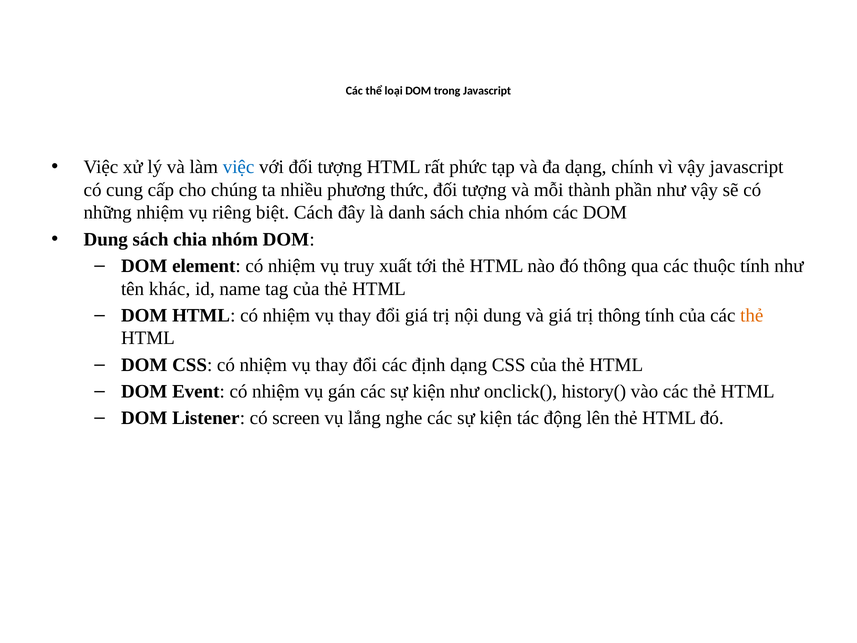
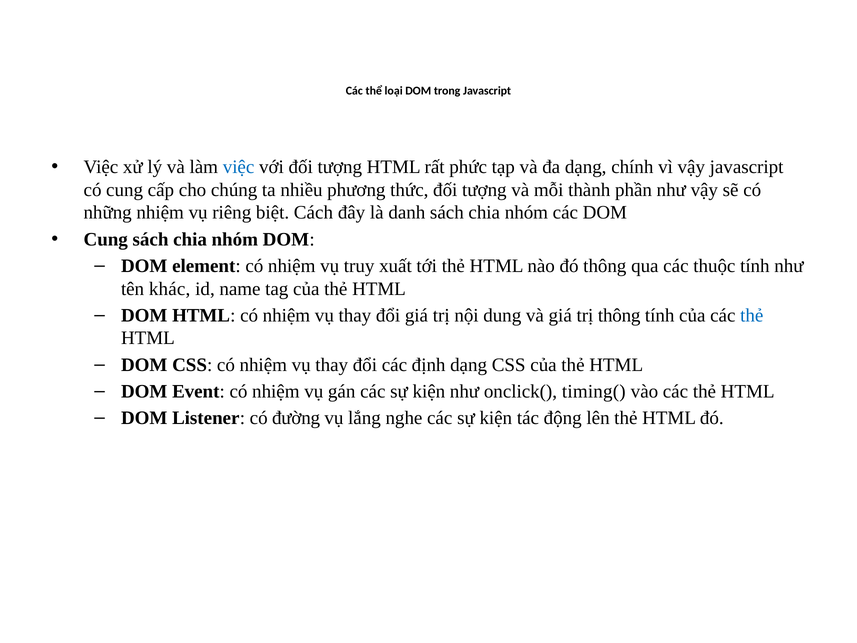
Dung: Dung -> Cung (106, 239)
thẻ colour: orange -> blue (752, 315)
history(: history( -> timing( (594, 391)
screen: screen -> đường (296, 418)
